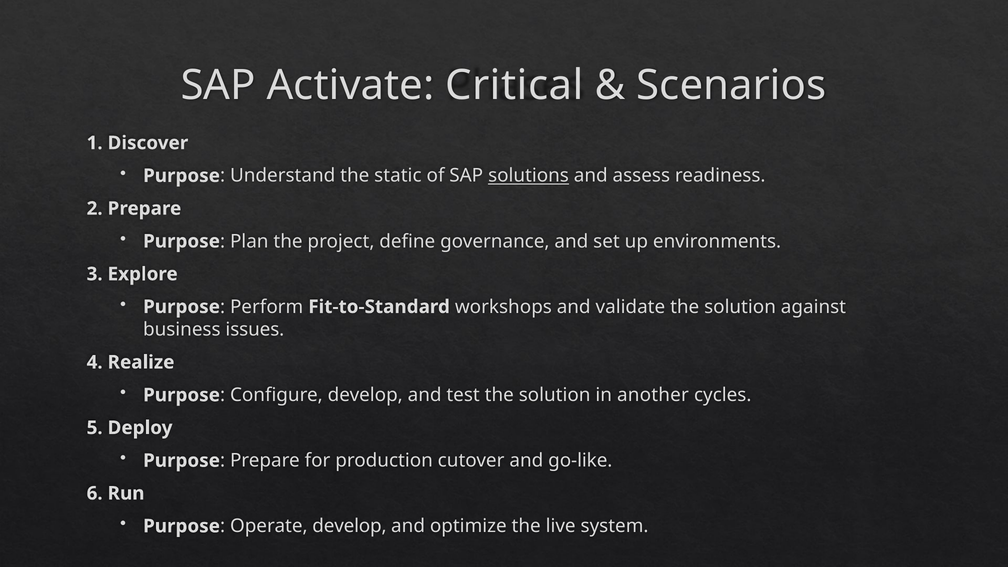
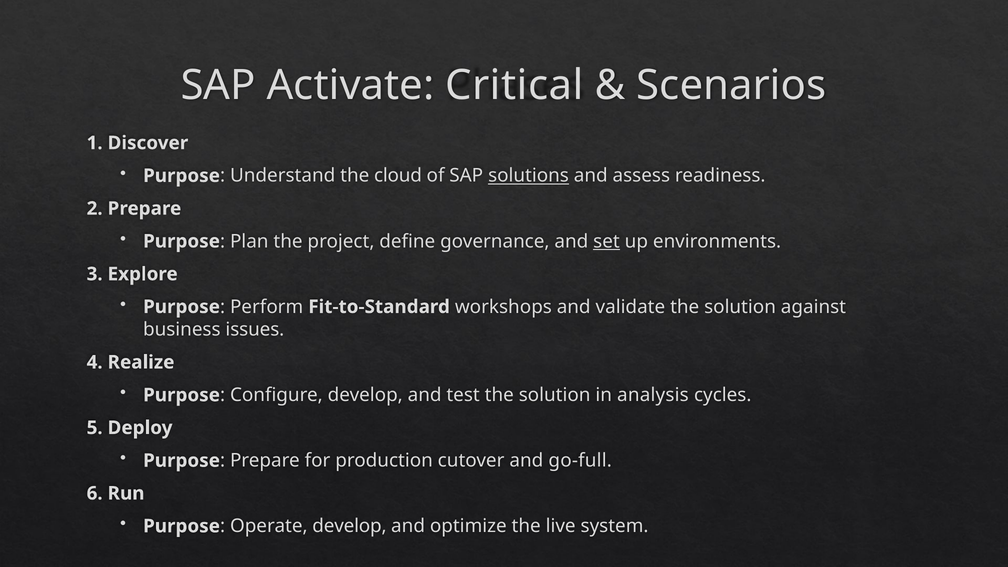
static: static -> cloud (398, 176)
set underline: none -> present (607, 241)
another: another -> analysis (653, 395)
go-like: go-like -> go-full (580, 461)
